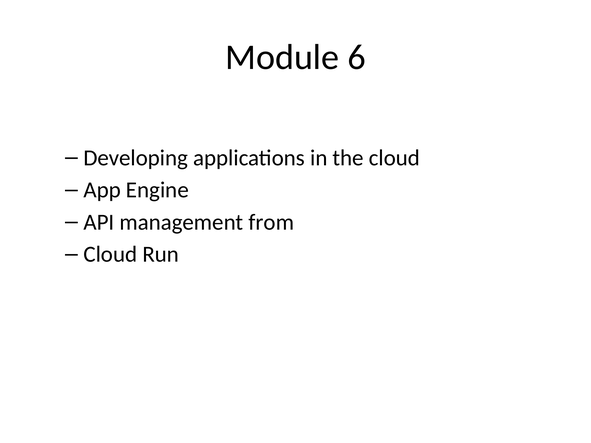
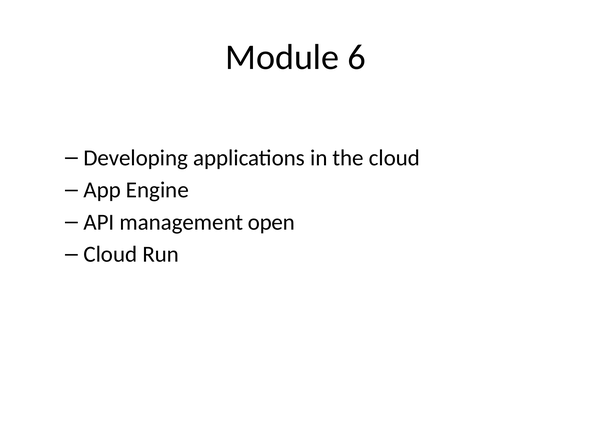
from: from -> open (271, 222)
